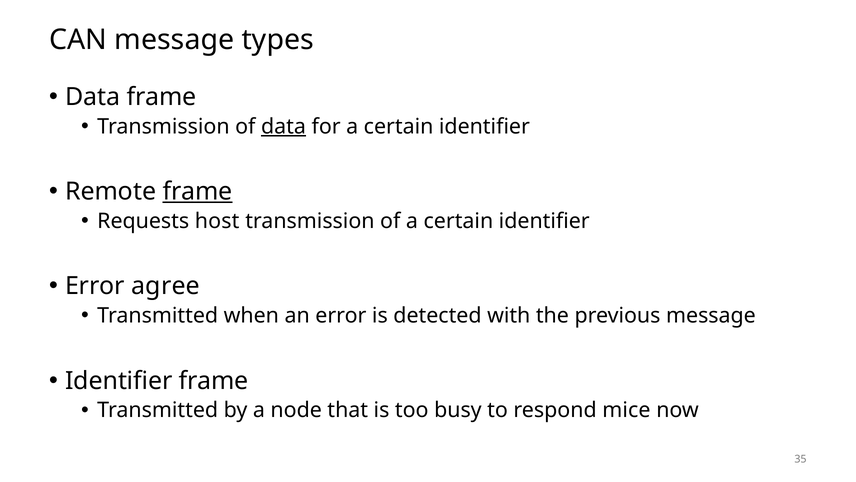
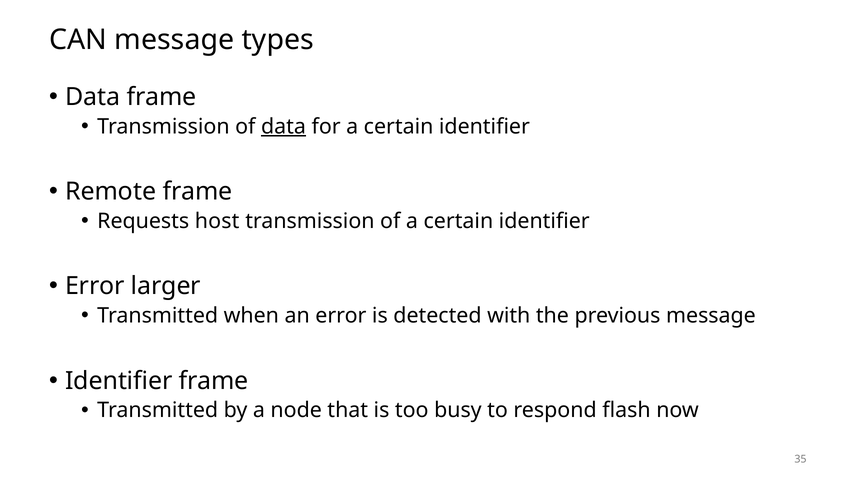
frame underline: present -> none (197, 191)
agree: agree -> larger (166, 286)
mice: mice -> flash (626, 410)
